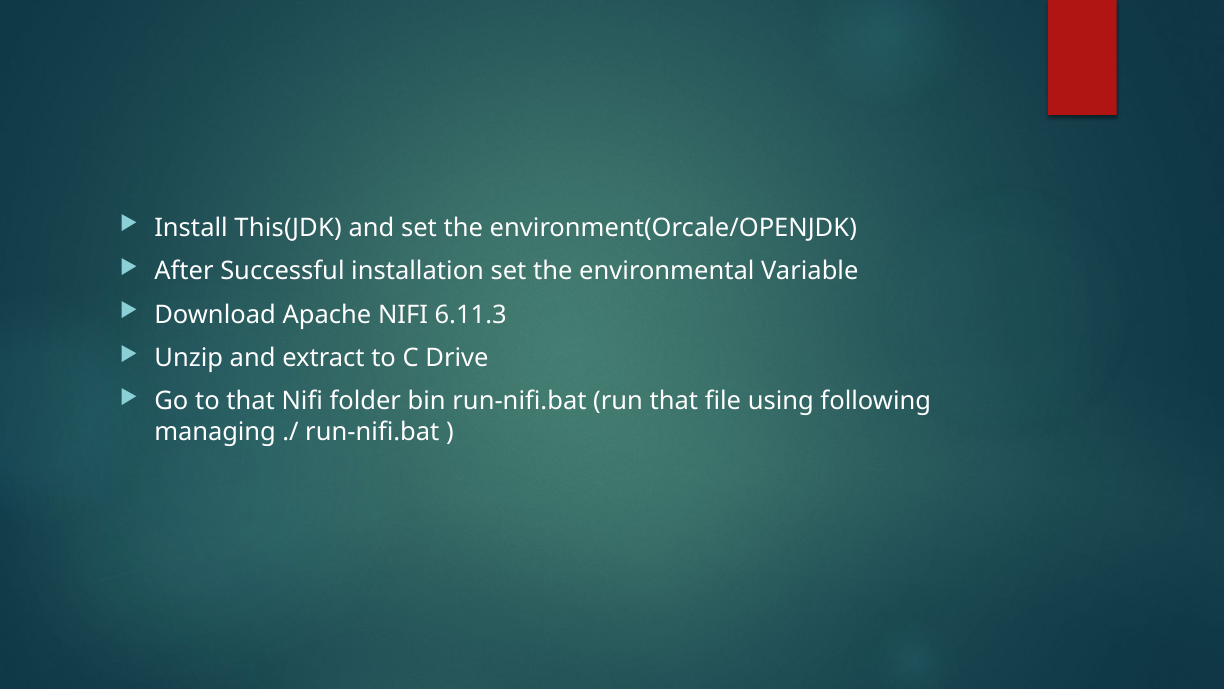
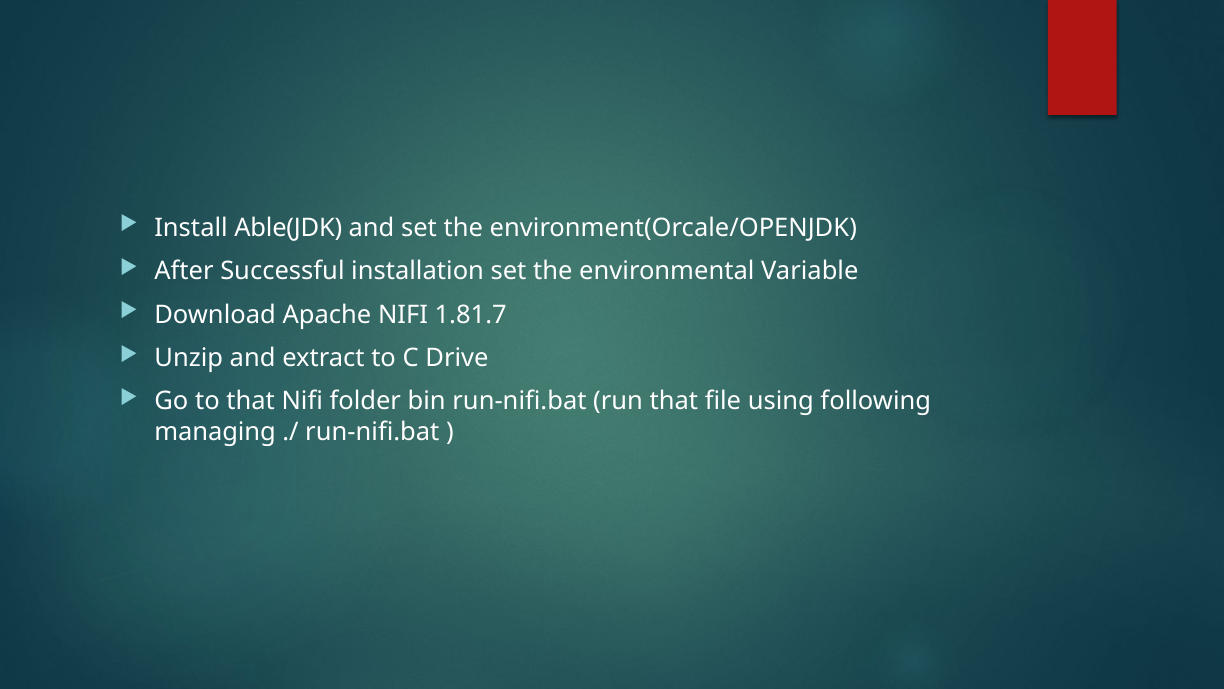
This(JDK: This(JDK -> Able(JDK (288, 228)
6.11.3: 6.11.3 -> 1.81.7 (471, 315)
